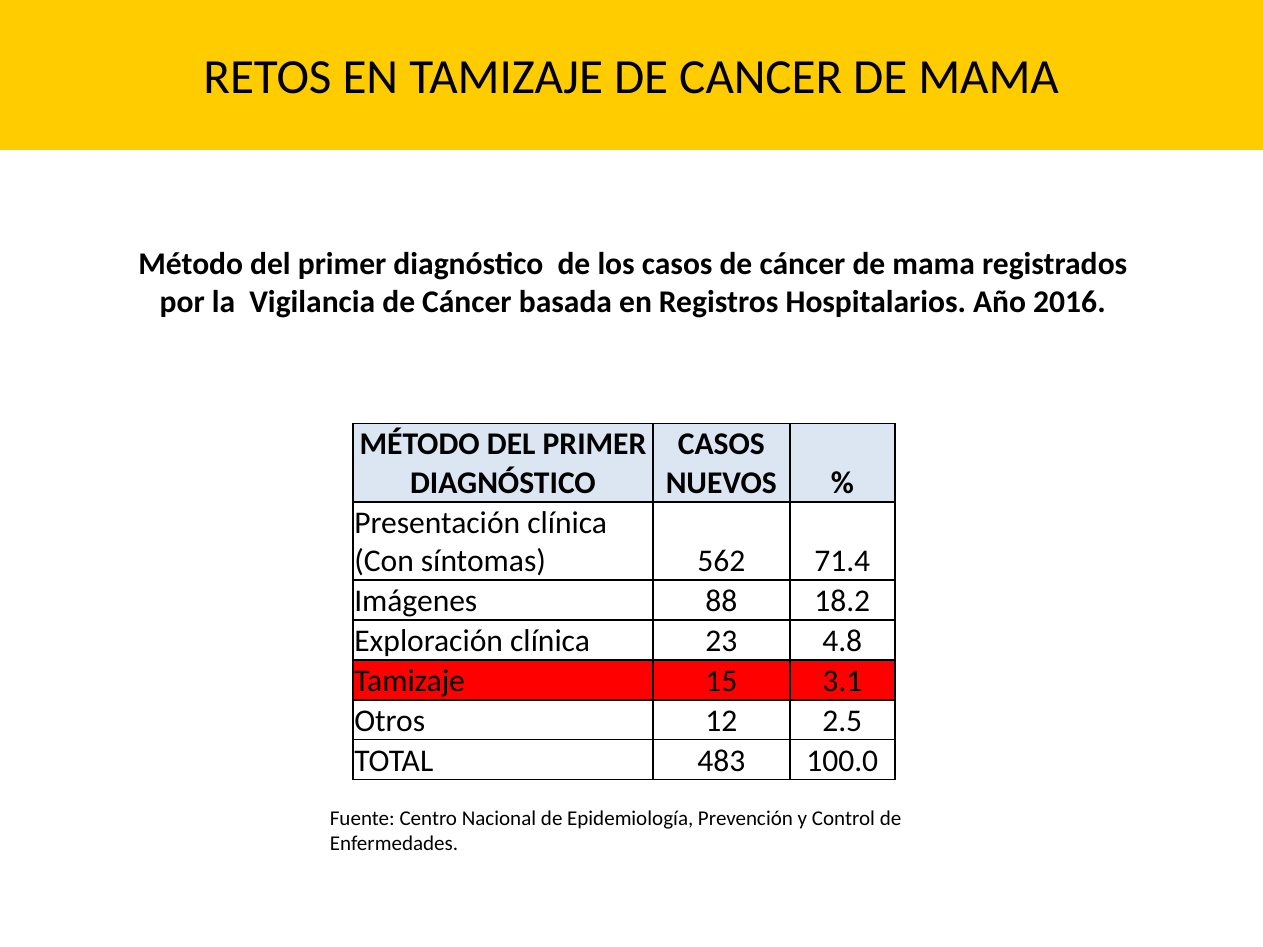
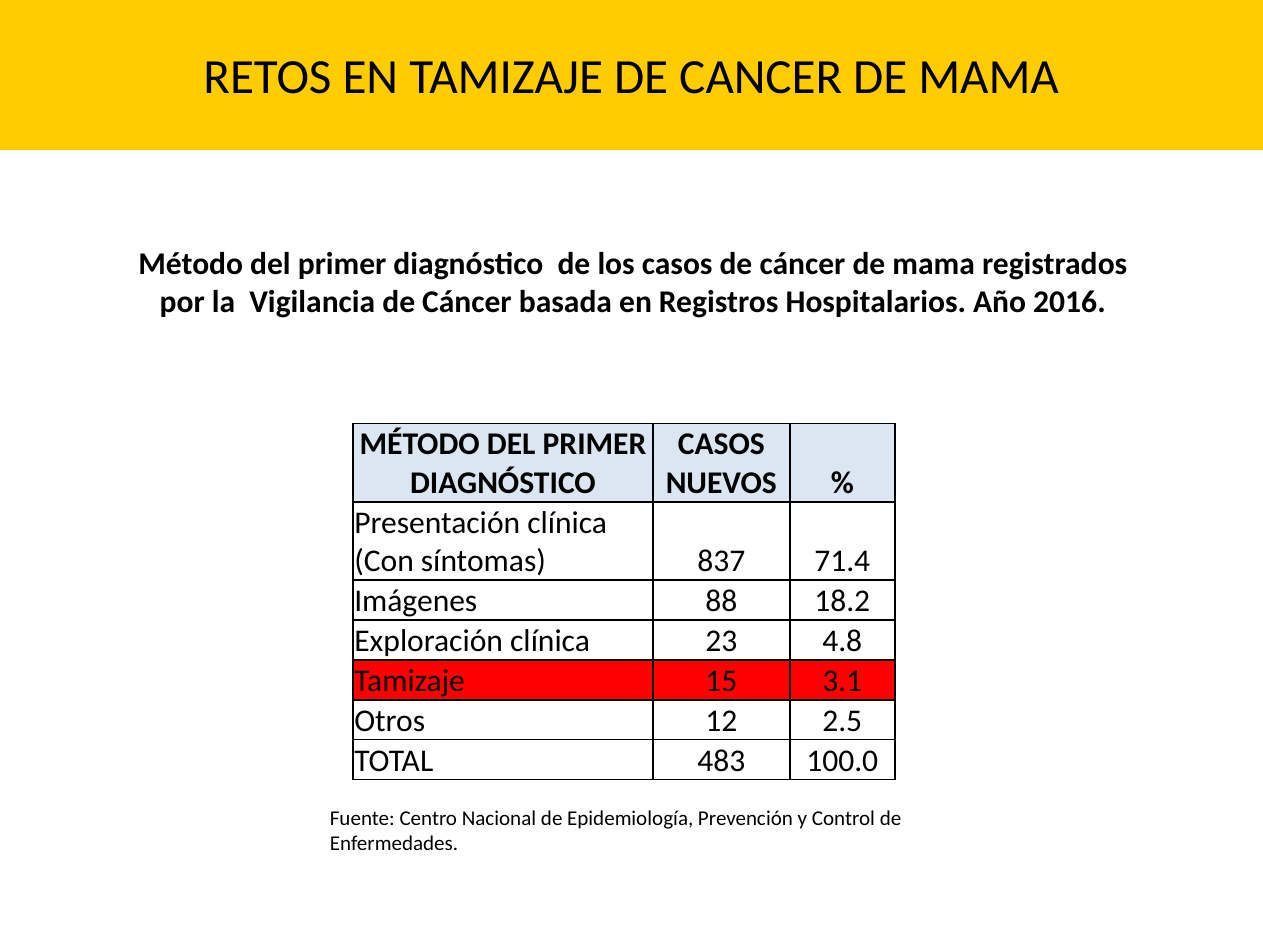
562: 562 -> 837 (721, 561)
